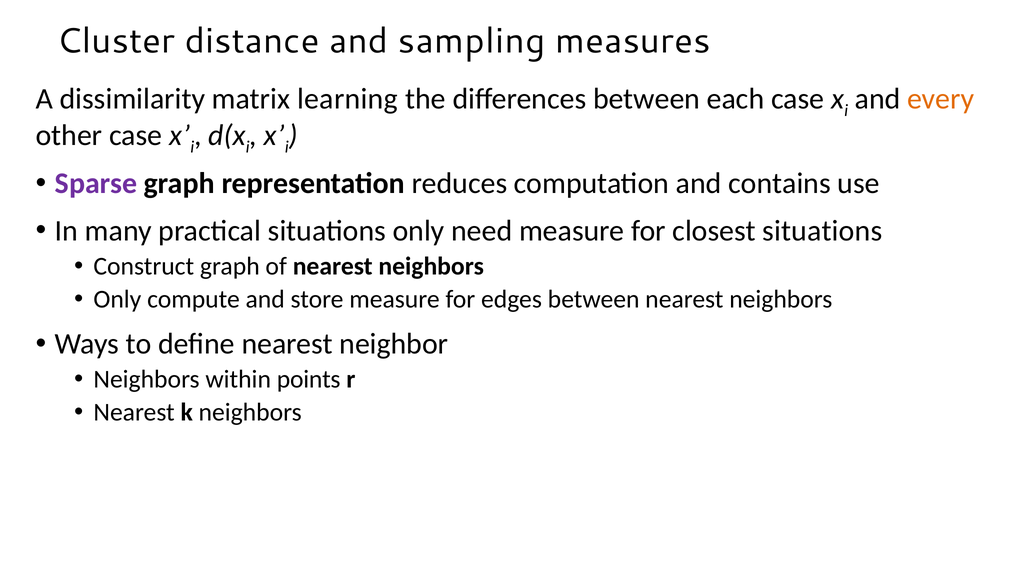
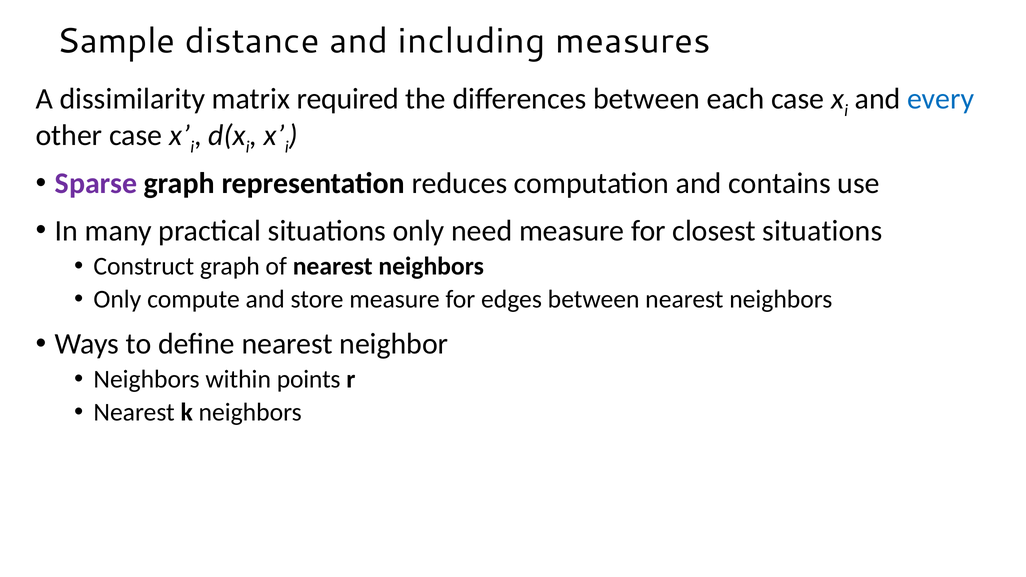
Cluster: Cluster -> Sample (116, 41)
sampling: sampling -> including (472, 41)
learning: learning -> required (348, 99)
every colour: orange -> blue (941, 99)
